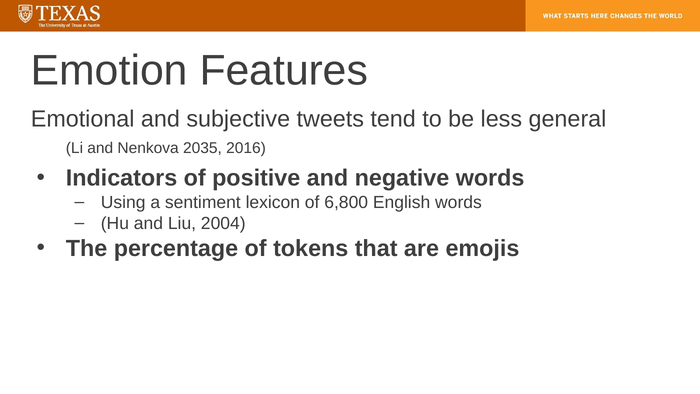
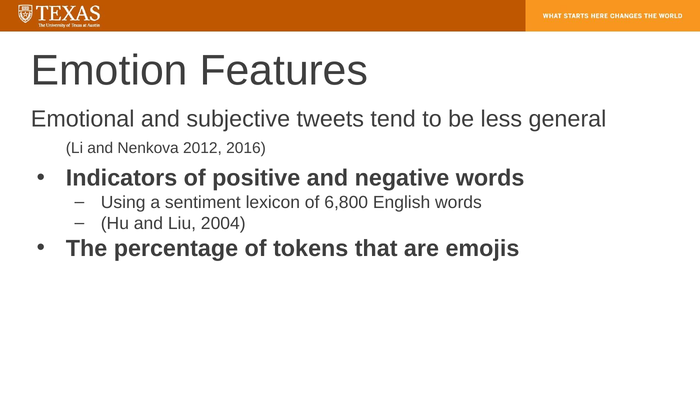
2035: 2035 -> 2012 (202, 148)
